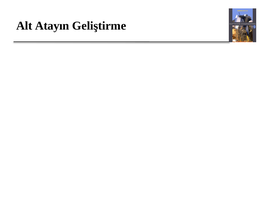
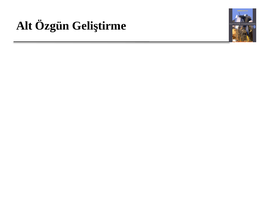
Atayın: Atayın -> Özgün (52, 26)
